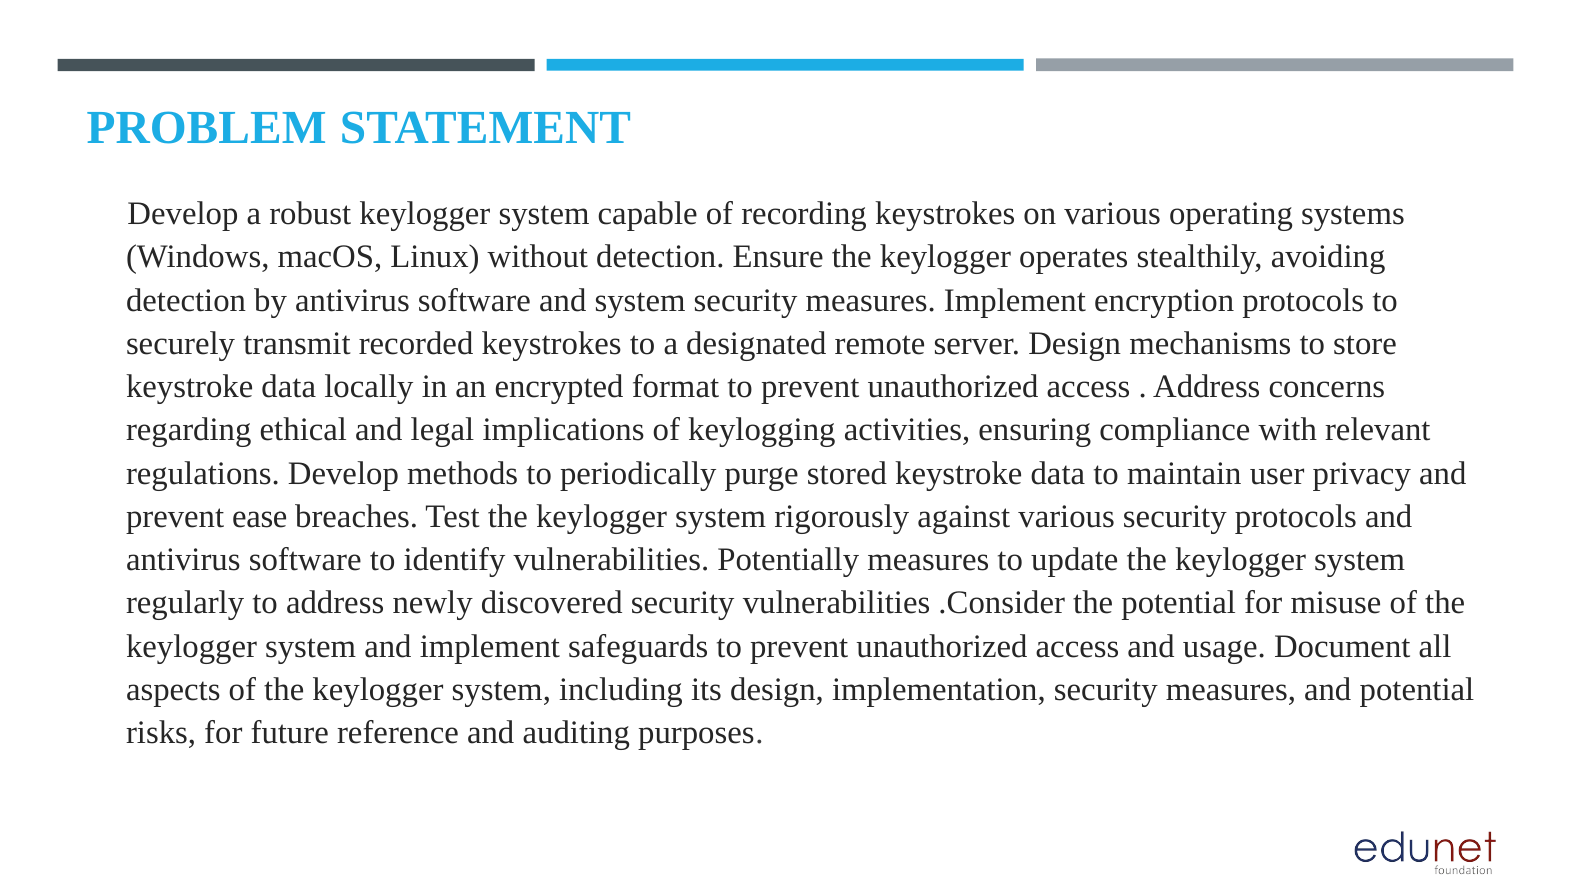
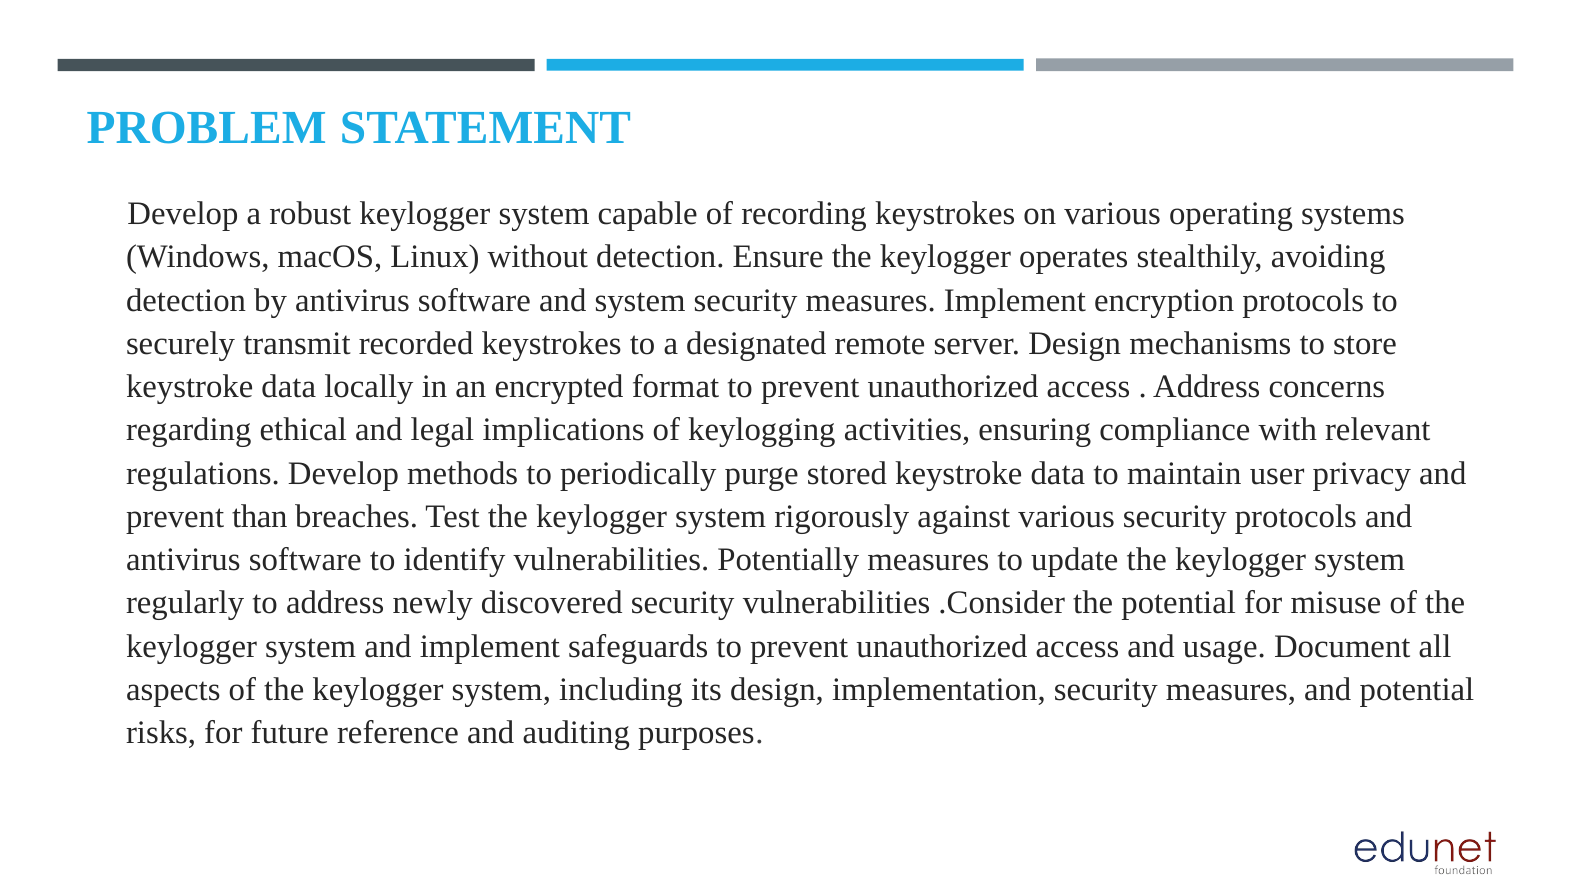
ease: ease -> than (260, 516)
